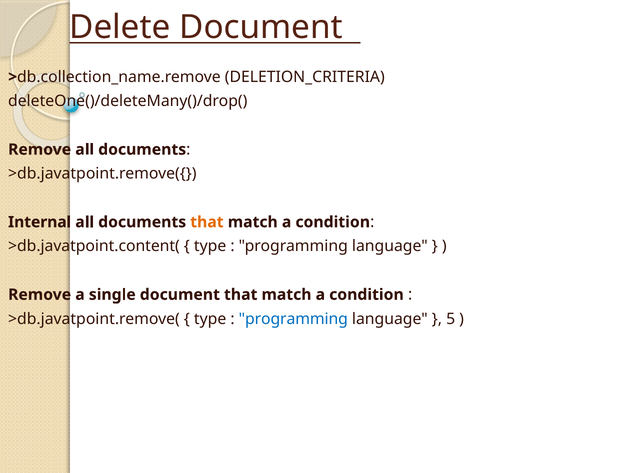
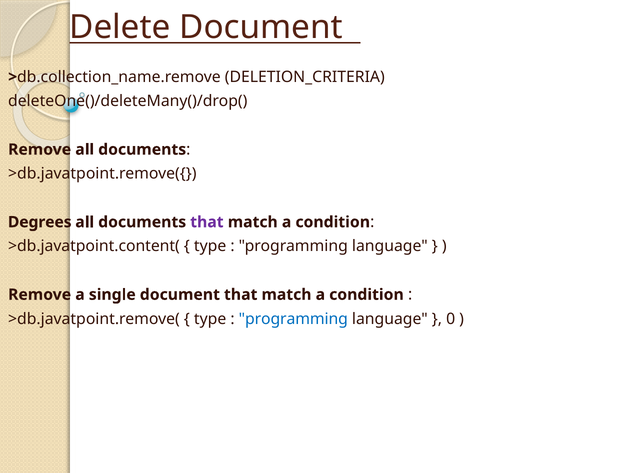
Internal: Internal -> Degrees (40, 222)
that colour: orange -> purple (207, 222)
5: 5 -> 0 (451, 319)
